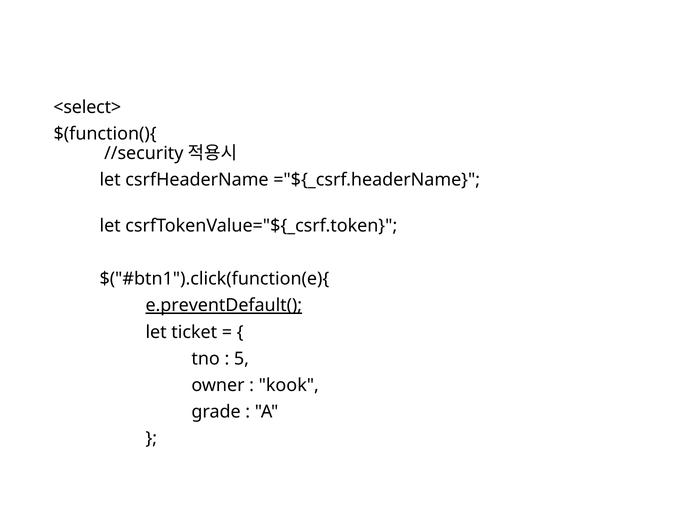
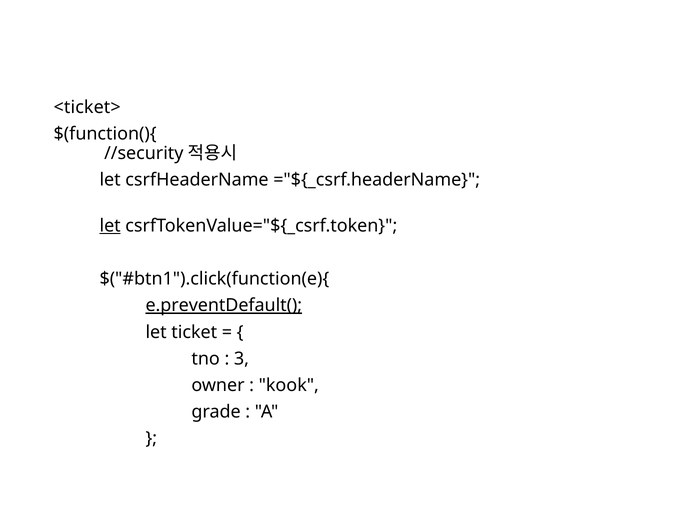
<select>: <select> -> <ticket> (87, 107)
let underline: none -> present (110, 226)
5: 5 -> 3 (241, 358)
